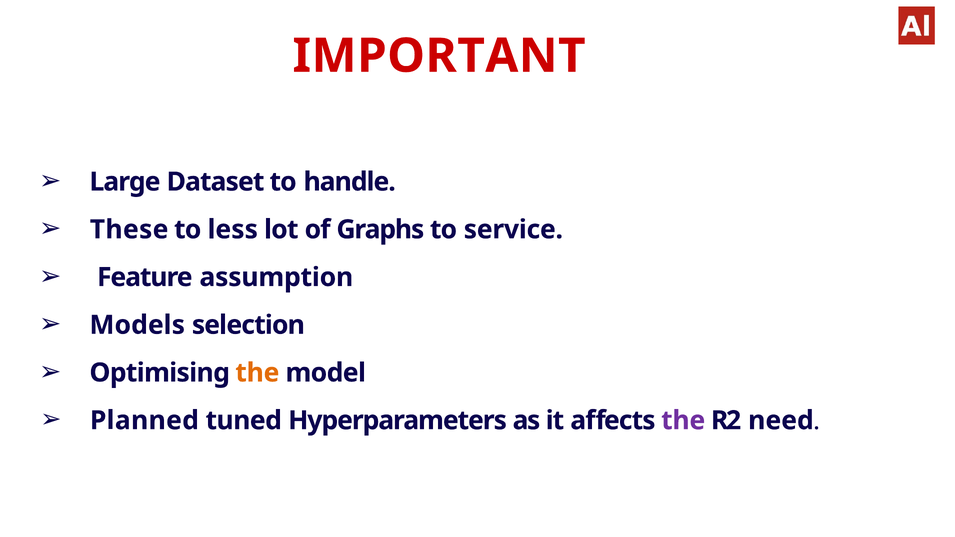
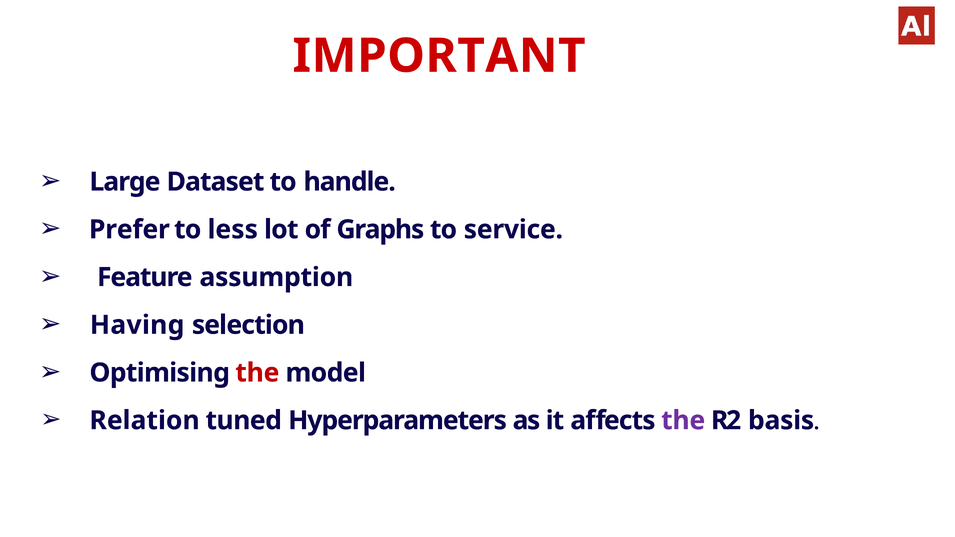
These: These -> Prefer (129, 230)
Models: Models -> Having (137, 325)
the colour: orange -> red (257, 373)
Planned: Planned -> Relation (145, 421)
need: need -> basis (781, 421)
